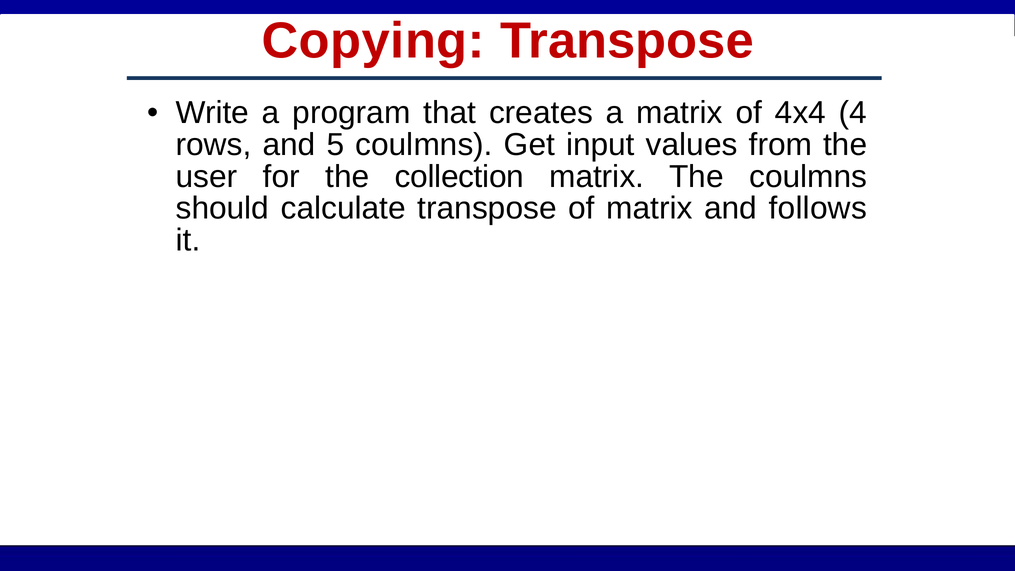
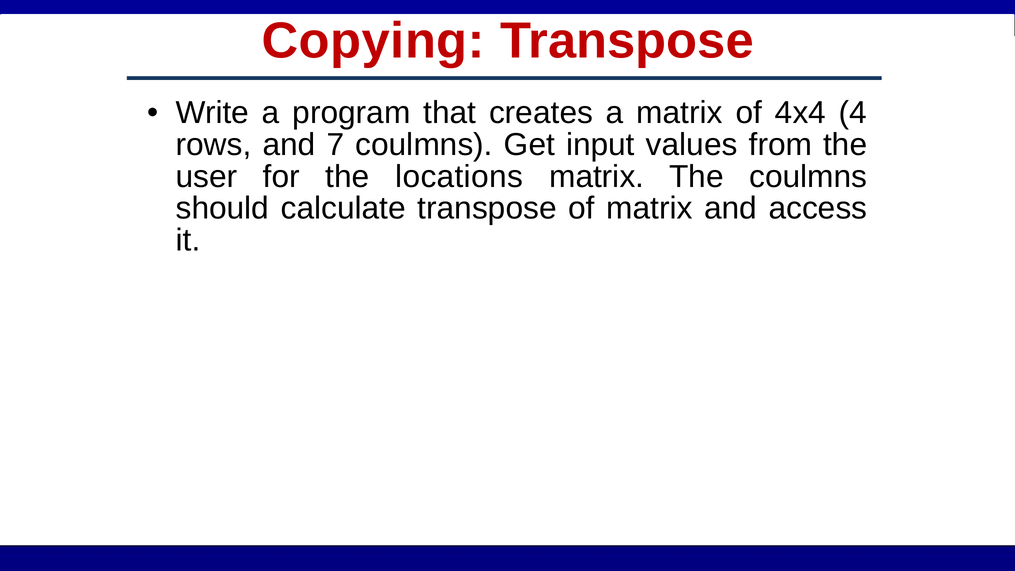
5: 5 -> 7 (335, 145)
collection: collection -> locations (459, 177)
follows: follows -> access (818, 208)
